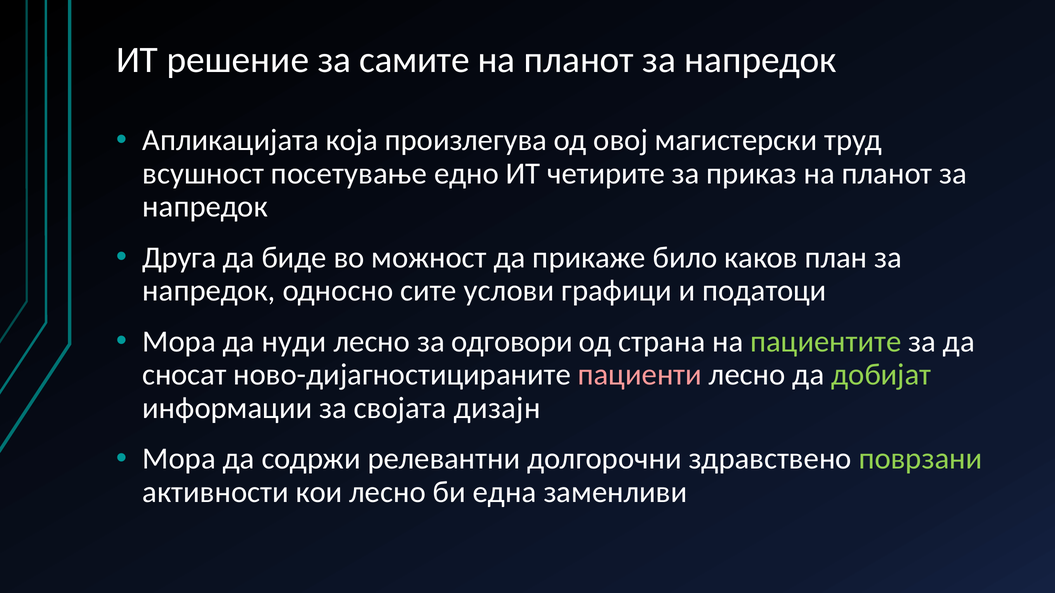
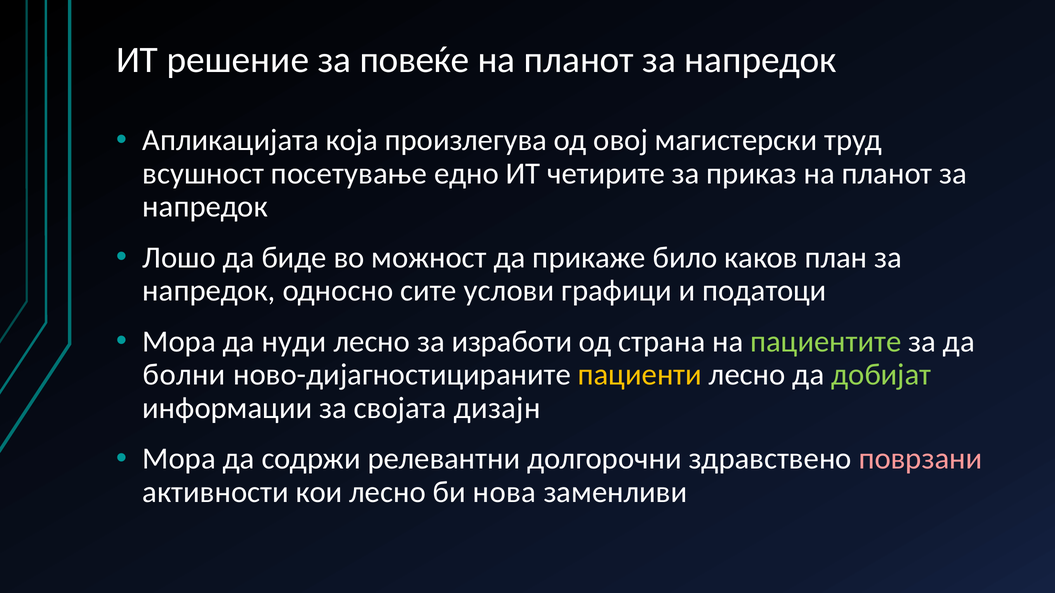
самите: самите -> повеќе (414, 60)
Друга: Друга -> Лошо (179, 258)
одговори: одговори -> изработи (512, 342)
сносат: сносат -> болни (184, 375)
пациенти colour: pink -> yellow (640, 375)
поврзани colour: light green -> pink (920, 459)
една: една -> нова (504, 492)
